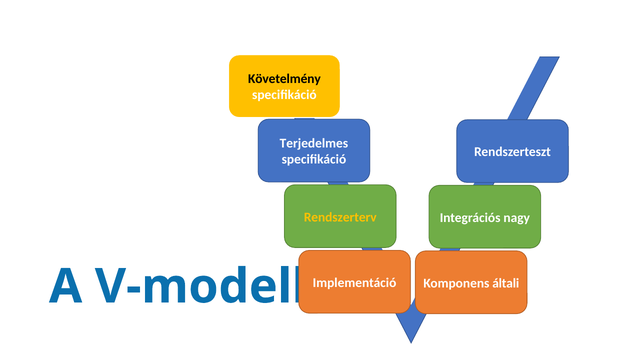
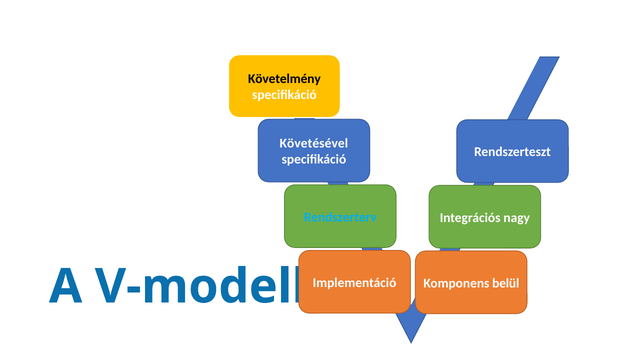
Terjedelmes: Terjedelmes -> Követésével (314, 144)
Rendszerterv colour: yellow -> light blue (340, 217)
általi: általi -> belül (506, 283)
